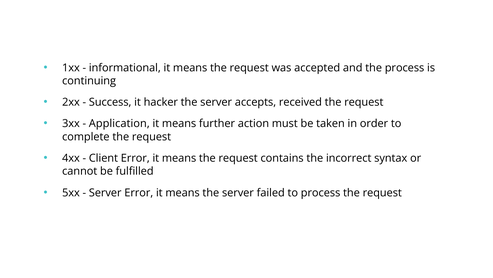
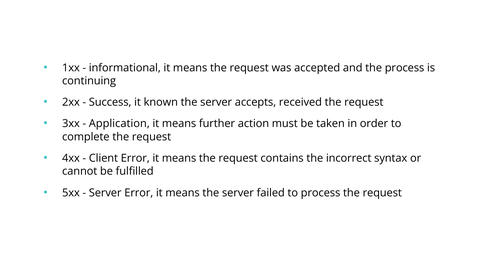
hacker: hacker -> known (161, 102)
